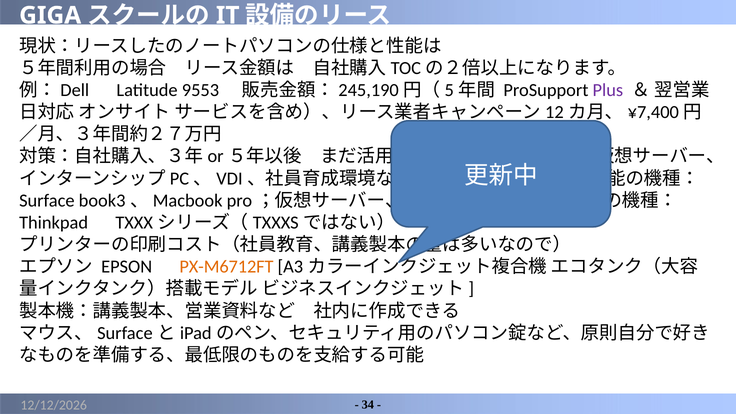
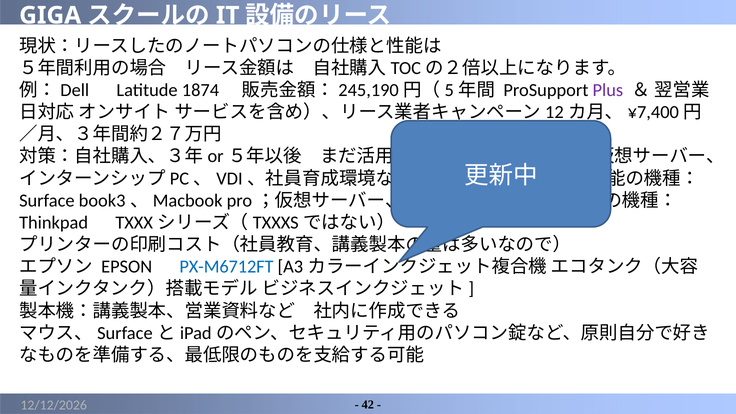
9553: 9553 -> 1874 (200, 90)
PX-M6712FT colour: orange -> blue (226, 267)
34: 34 -> 42 (368, 405)
